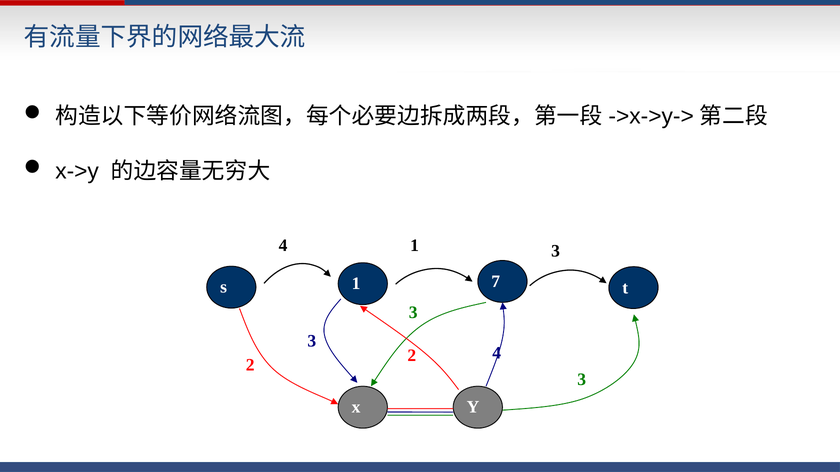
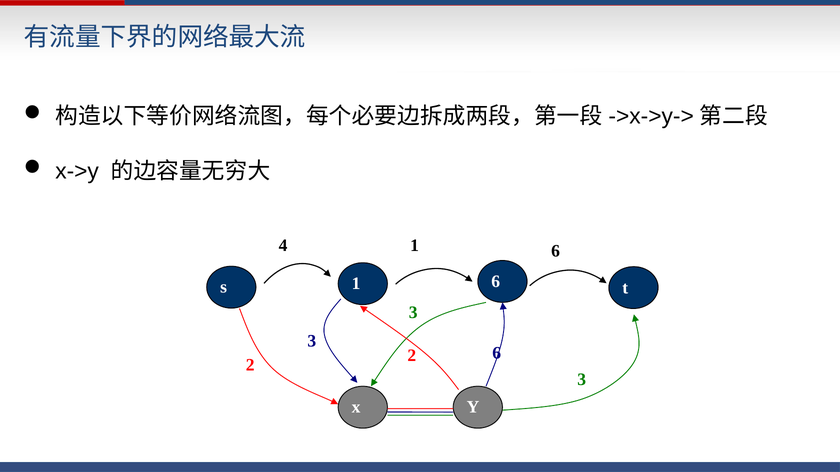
3: 3 -> 6 (556, 251)
1 7: 7 -> 6 (496, 282)
2 4: 4 -> 6 (497, 354)
